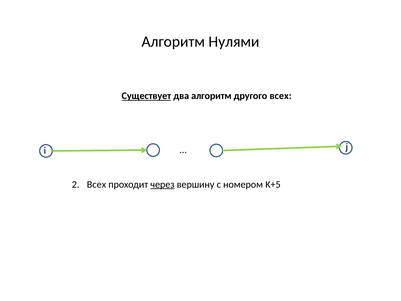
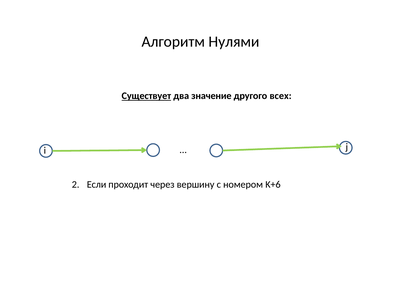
два алгоритм: алгоритм -> значение (211, 96)
Всех: Всех -> Если (97, 184)
через underline: present -> none (162, 184)
K+5: K+5 -> K+6 (273, 184)
